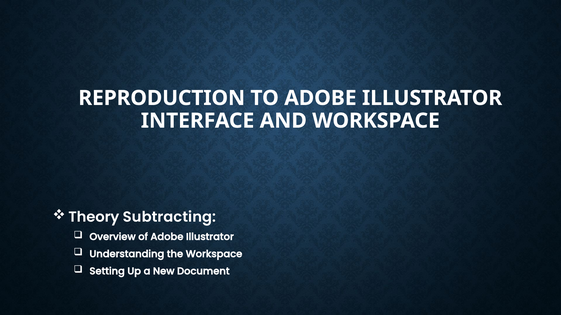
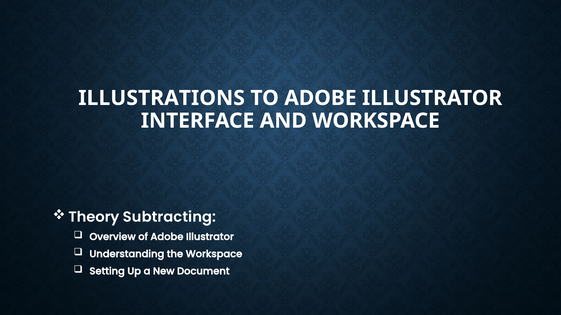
REPRODUCTION: REPRODUCTION -> ILLUSTRATIONS (162, 98)
